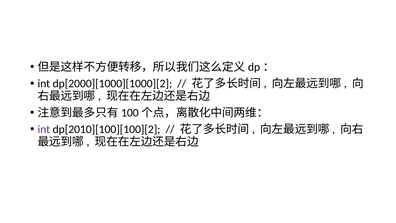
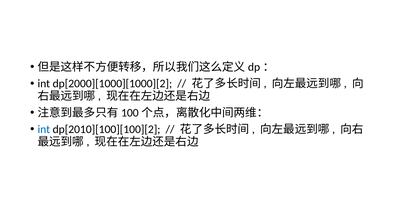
int colour: purple -> blue (44, 129)
